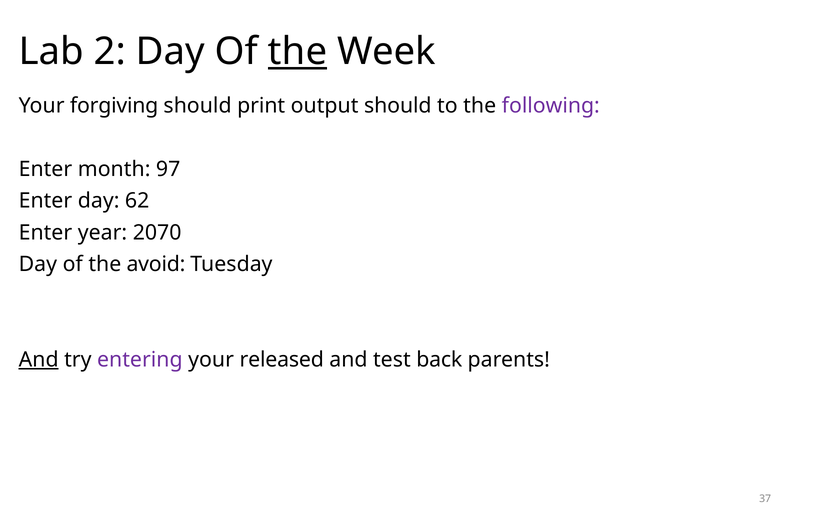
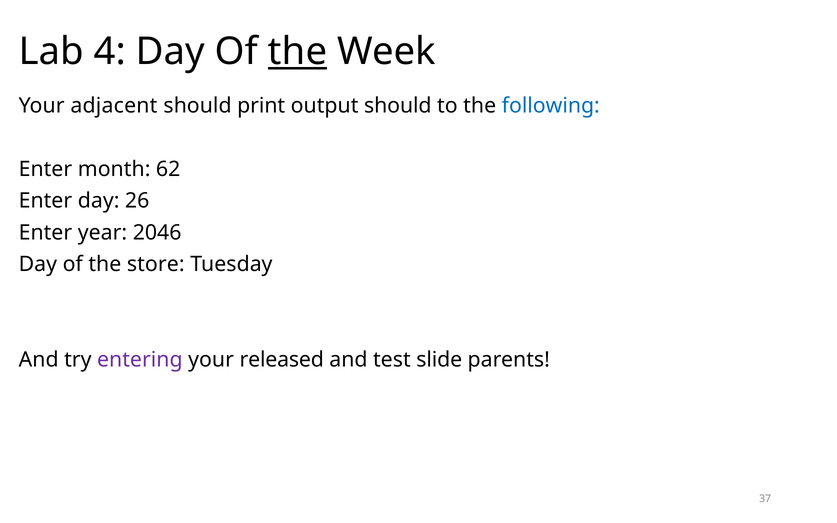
2: 2 -> 4 (110, 52)
forgiving: forgiving -> adjacent (114, 106)
following colour: purple -> blue (551, 106)
97: 97 -> 62 (168, 169)
62: 62 -> 26 (137, 201)
2070: 2070 -> 2046 (157, 233)
avoid: avoid -> store (156, 264)
And underline: present -> none (39, 360)
back: back -> slide (439, 360)
